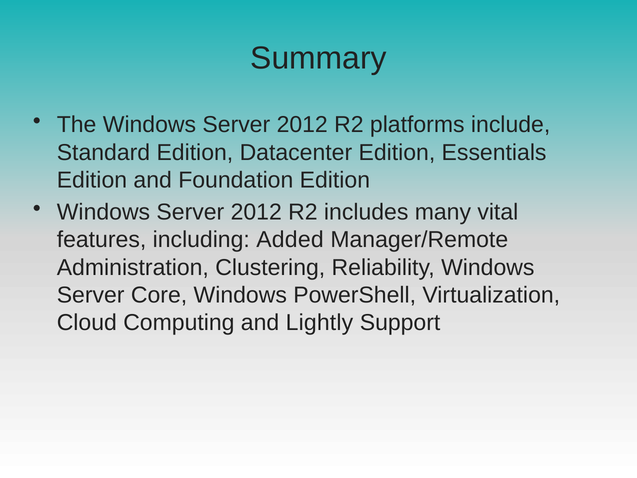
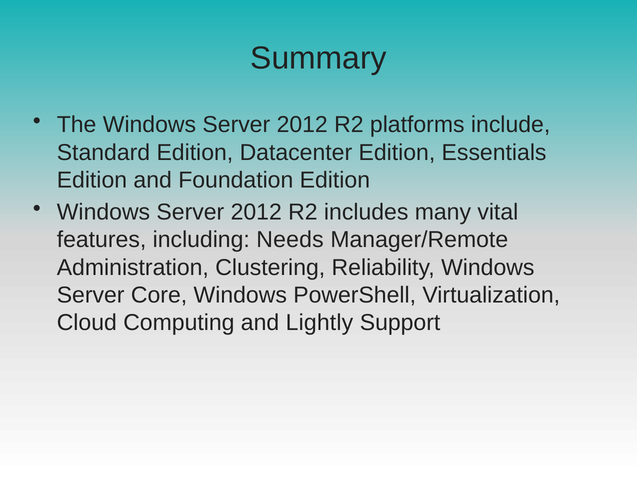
Added: Added -> Needs (290, 240)
